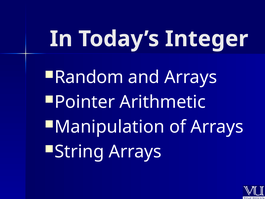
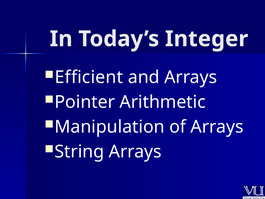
Random: Random -> Efficient (89, 77)
